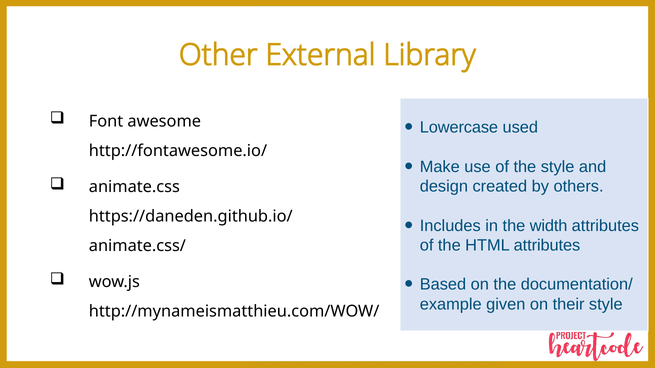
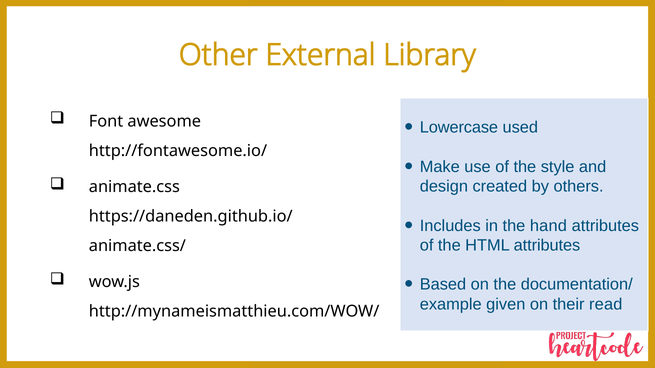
width: width -> hand (548, 226)
their style: style -> read (606, 305)
